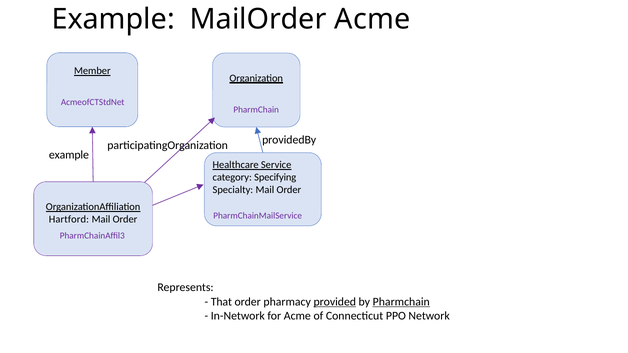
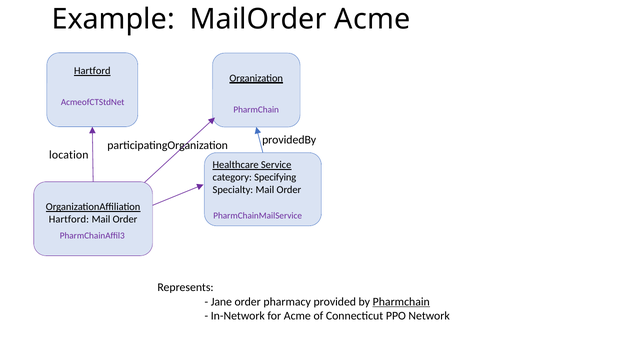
Member: Member -> Hartford (92, 71)
example: example -> location (69, 155)
That: That -> Jane (221, 302)
provided underline: present -> none (335, 302)
